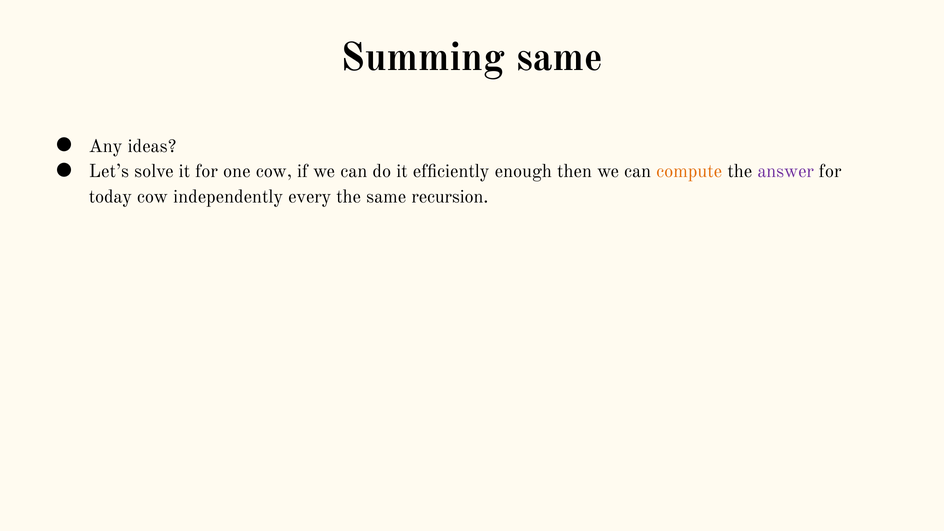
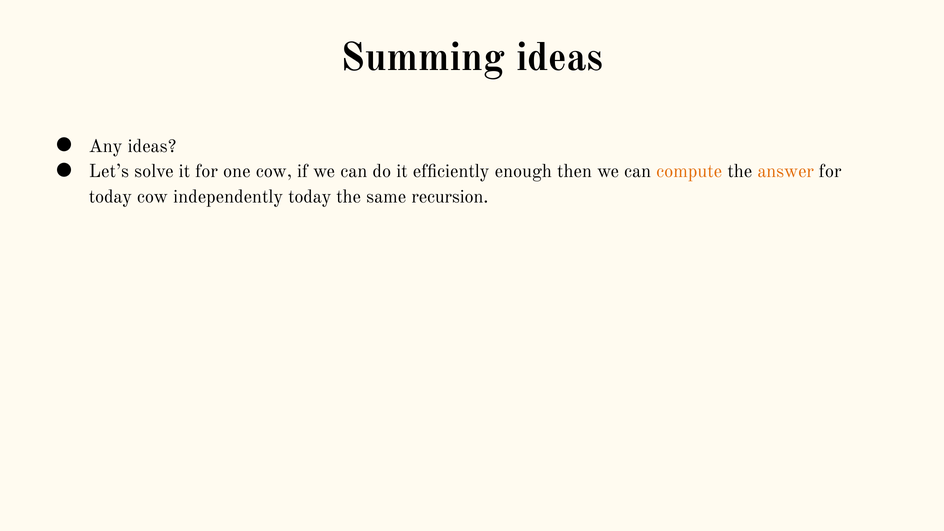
Summing same: same -> ideas (560, 57)
answer colour: purple -> orange (786, 171)
independently every: every -> today (310, 197)
